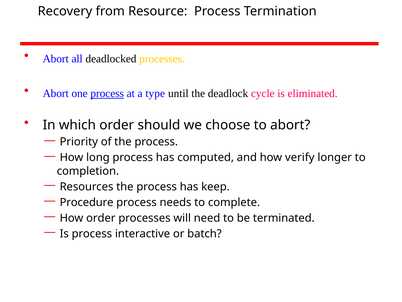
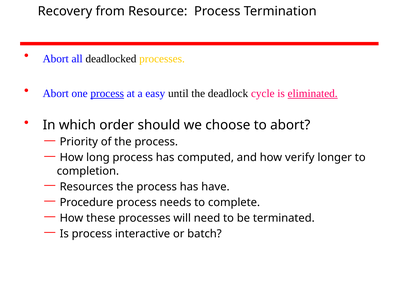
type: type -> easy (155, 93)
eliminated underline: none -> present (313, 93)
keep: keep -> have (215, 186)
How order: order -> these (101, 218)
